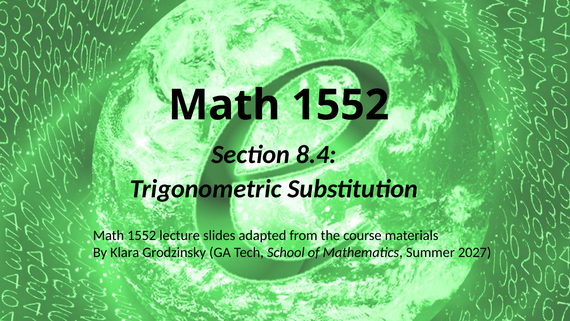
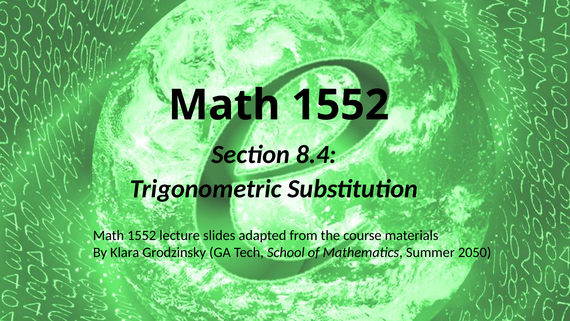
2027: 2027 -> 2050 (475, 252)
